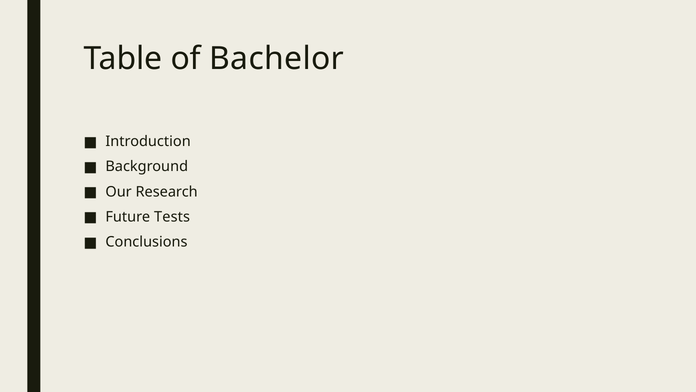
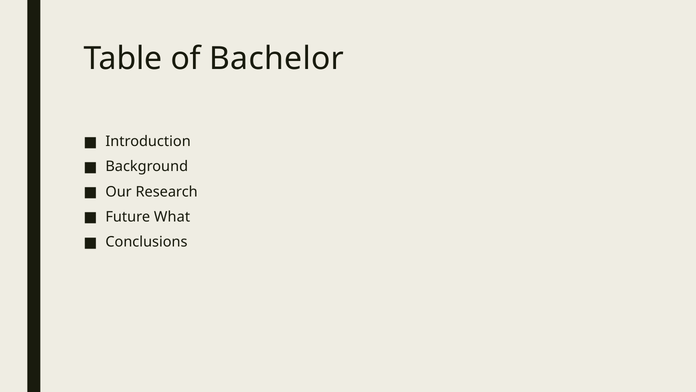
Tests: Tests -> What (172, 217)
